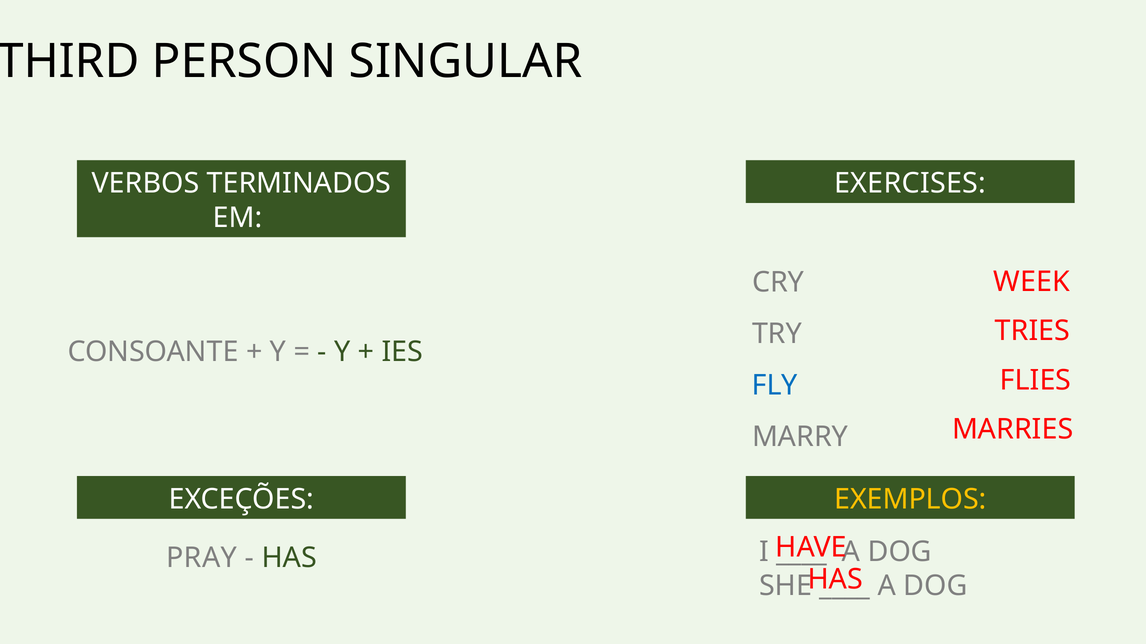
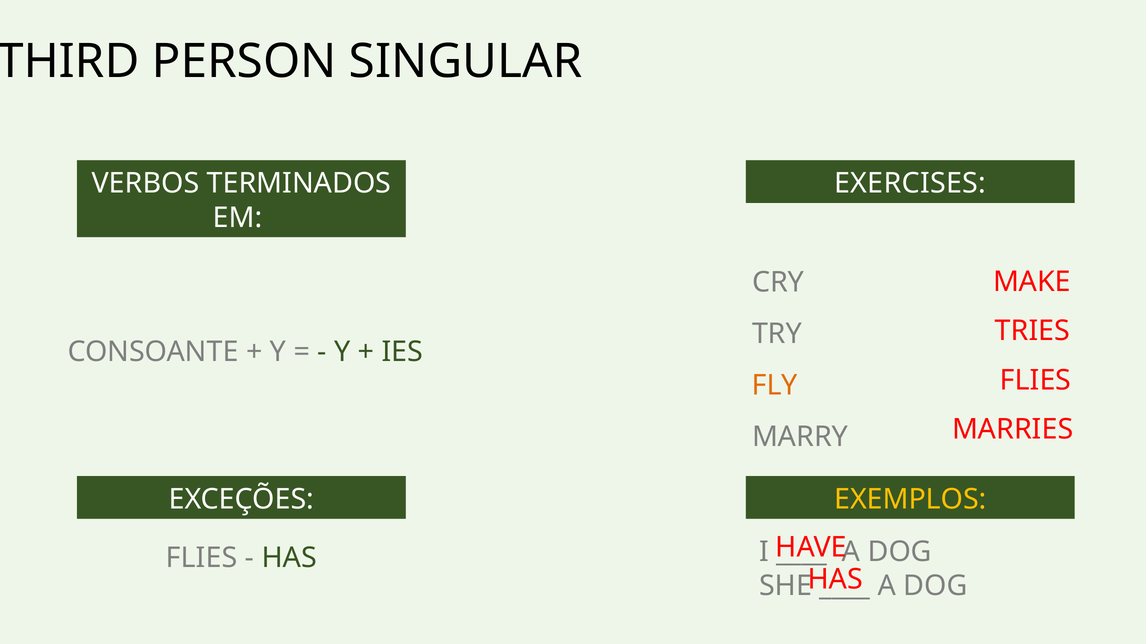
WEEK: WEEK -> MAKE (1032, 282)
FLY colour: blue -> orange (775, 386)
PRAY: PRAY -> FLIES (202, 558)
